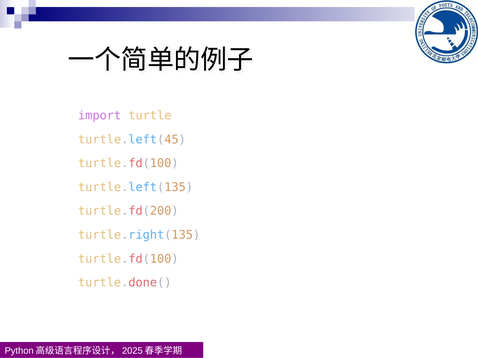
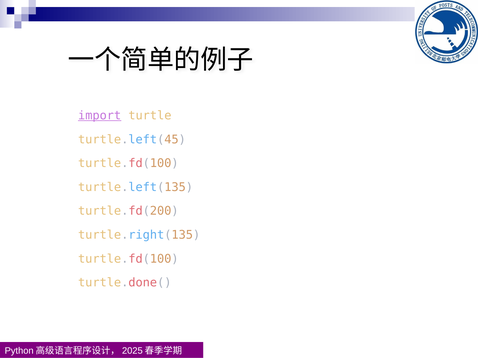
import underline: none -> present (100, 116)
